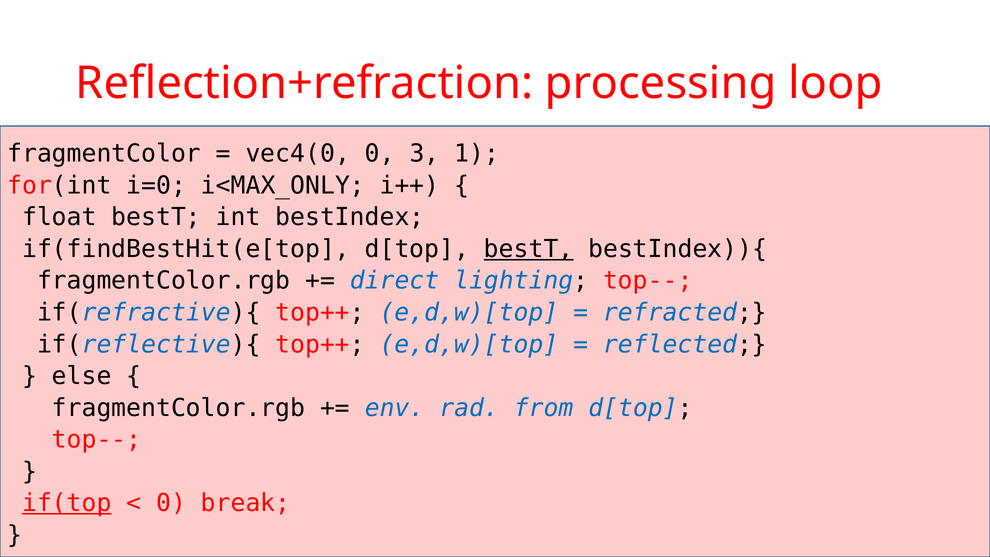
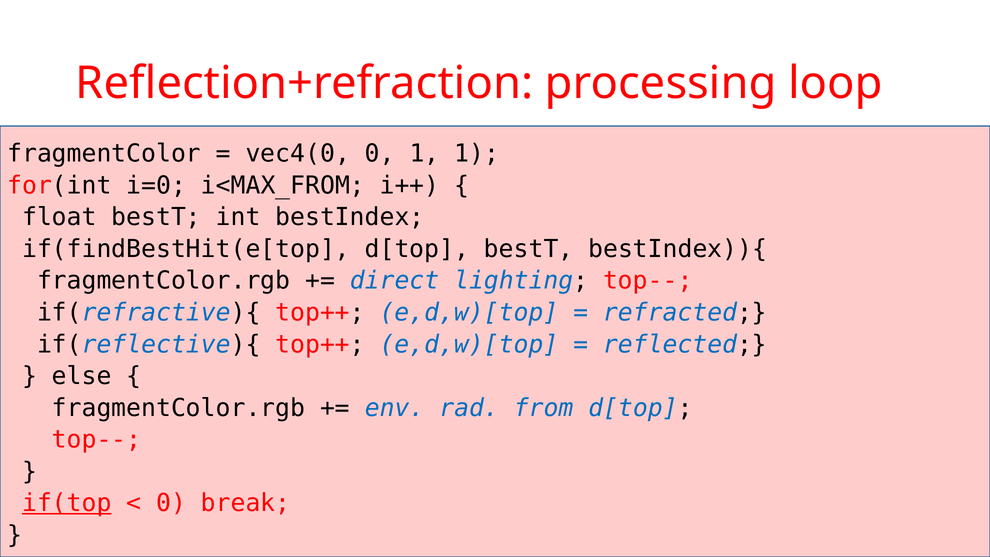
0 3: 3 -> 1 (424, 154)
i<MAX_ONLY: i<MAX_ONLY -> i<MAX_FROM (283, 185)
bestT underline: present -> none (529, 249)
